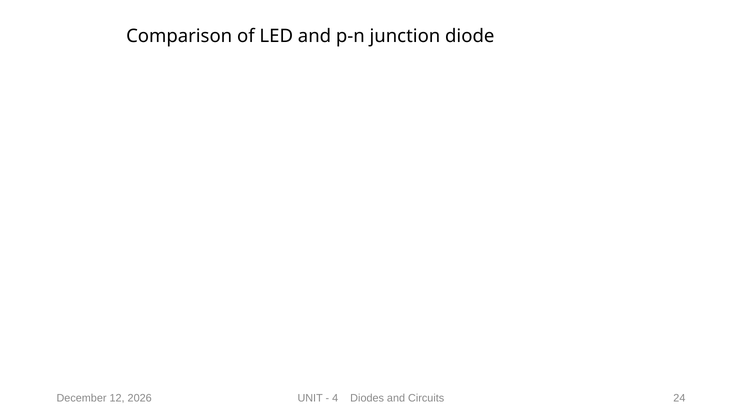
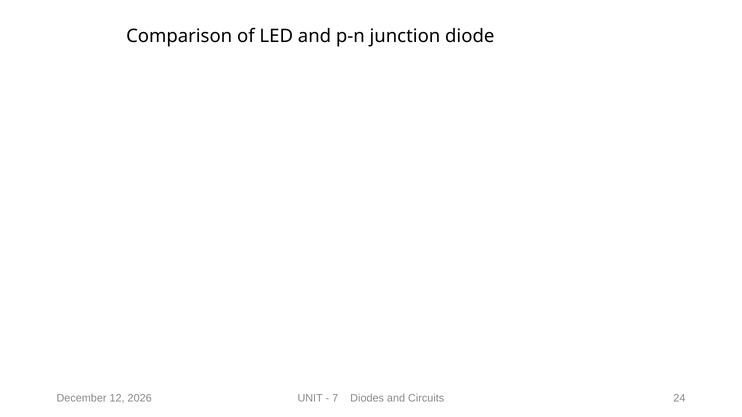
4: 4 -> 7 (335, 399)
